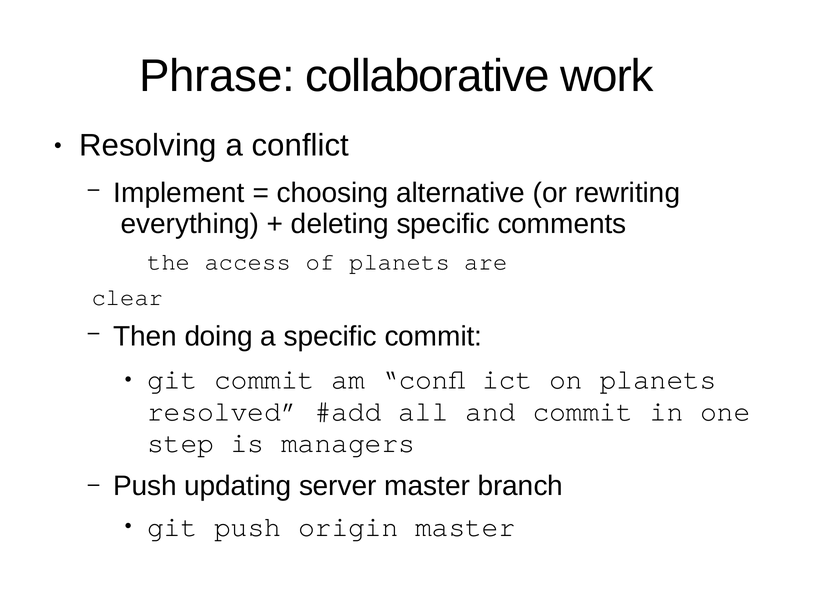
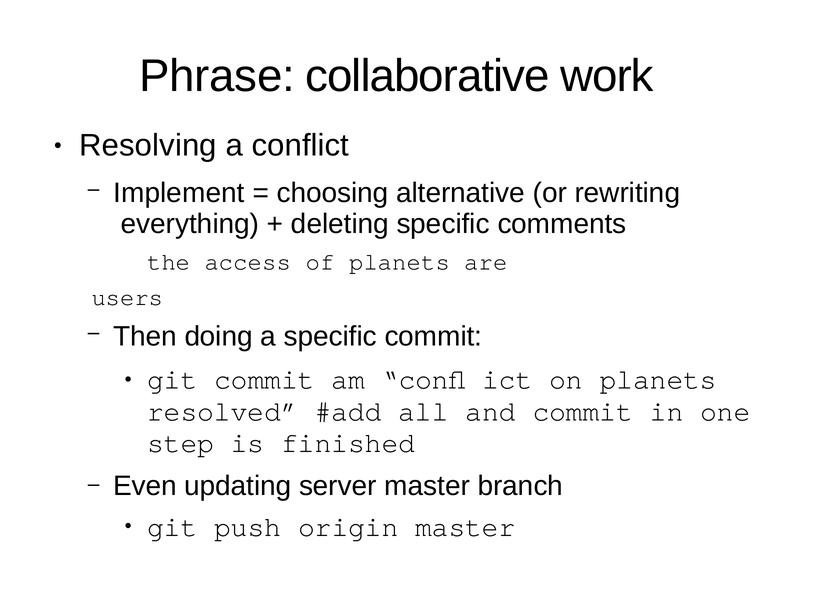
clear: clear -> users (127, 297)
managers: managers -> finished (348, 442)
Push: Push -> Even (145, 485)
